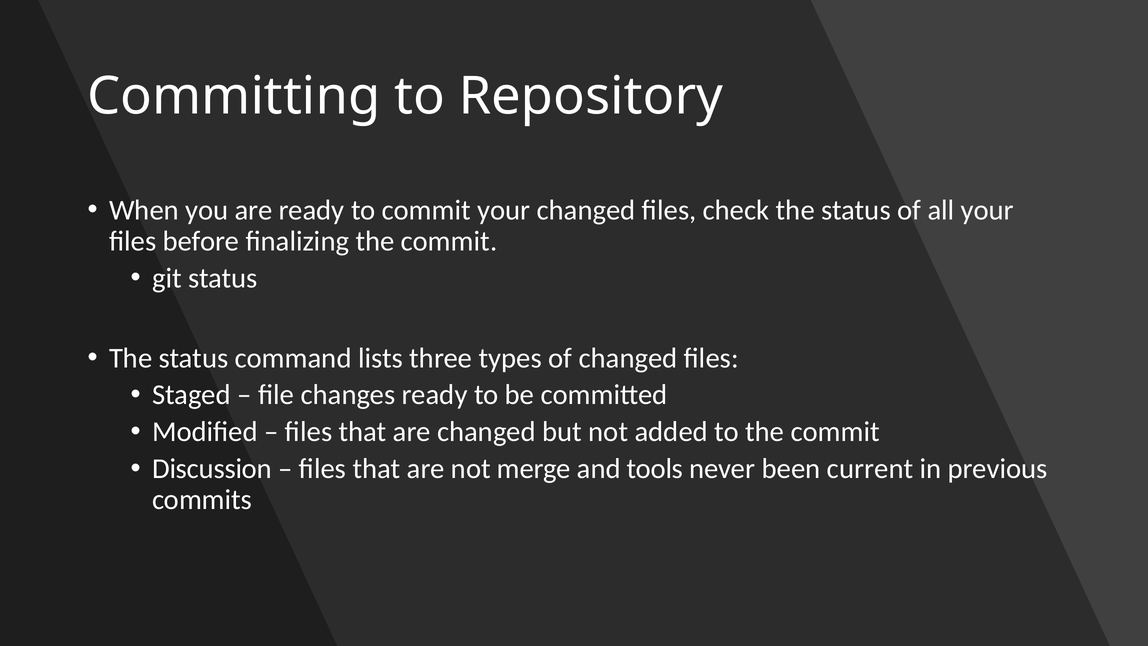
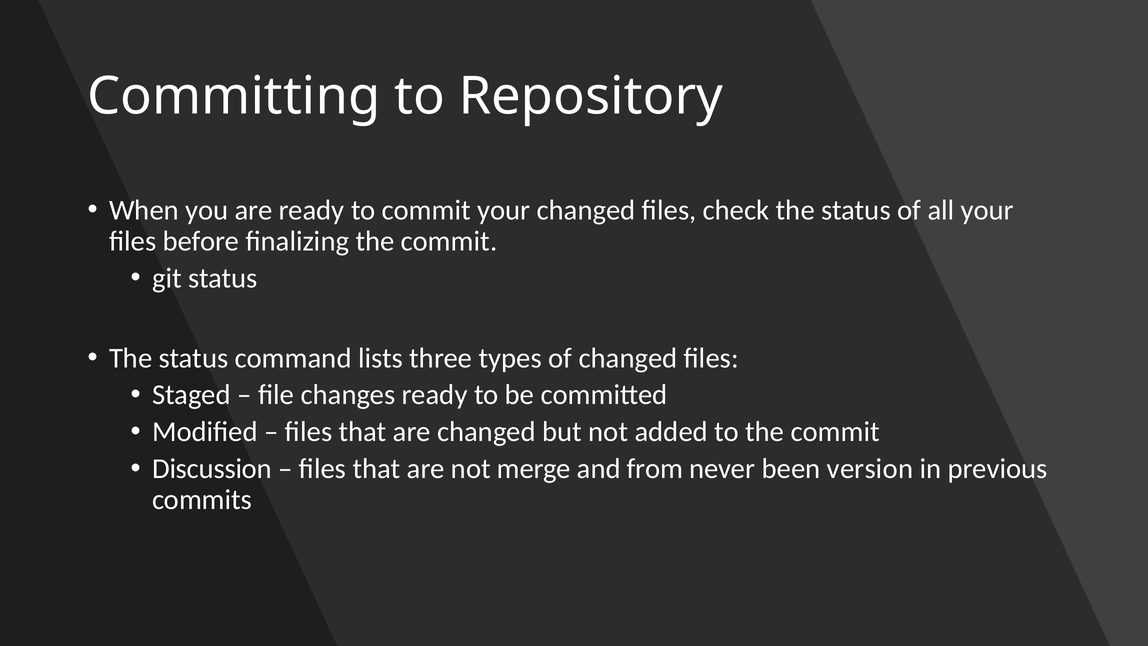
tools: tools -> from (655, 469)
current: current -> version (870, 469)
